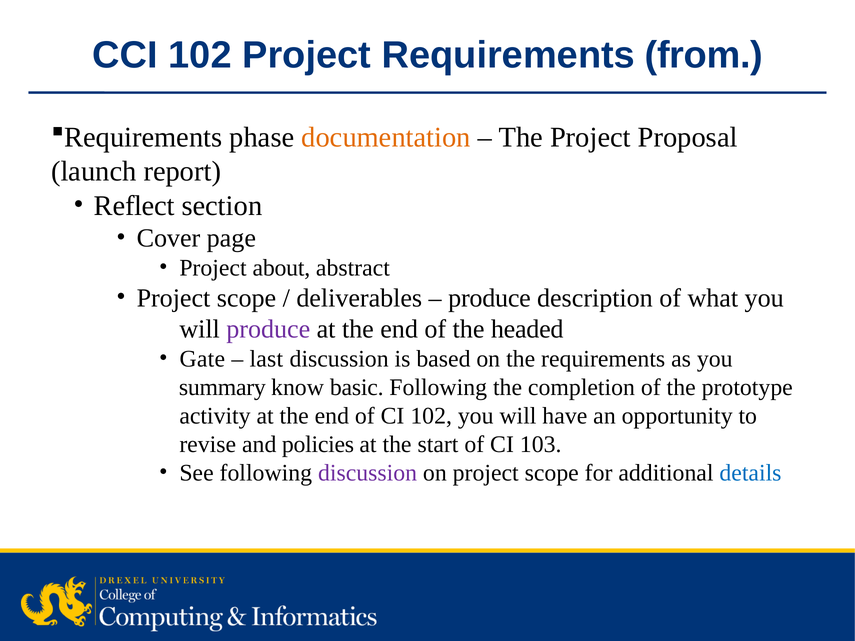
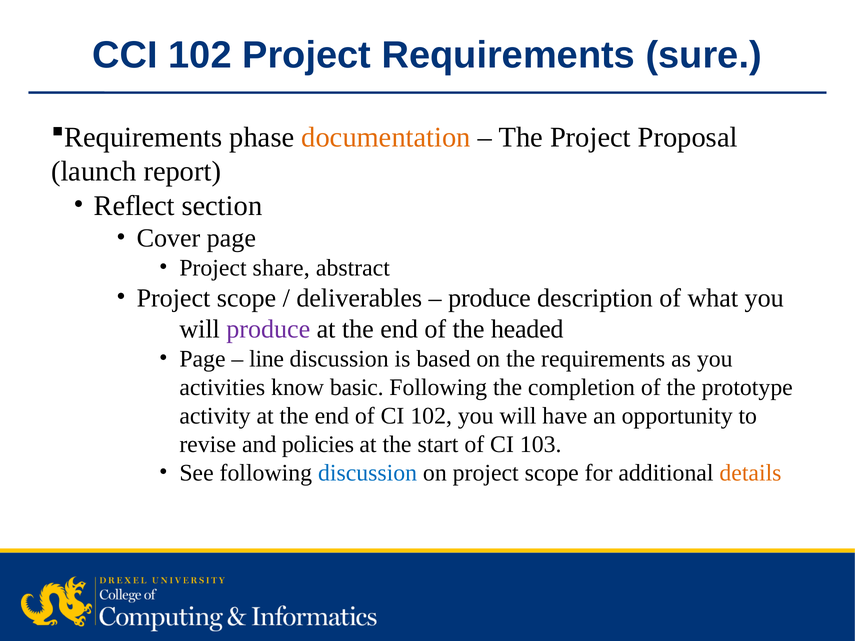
from: from -> sure (704, 55)
about: about -> share (281, 268)
Gate: Gate -> Page (202, 359)
last: last -> line (267, 359)
summary: summary -> activities (222, 388)
discussion colour: purple -> blue (368, 473)
details colour: blue -> orange (750, 473)
